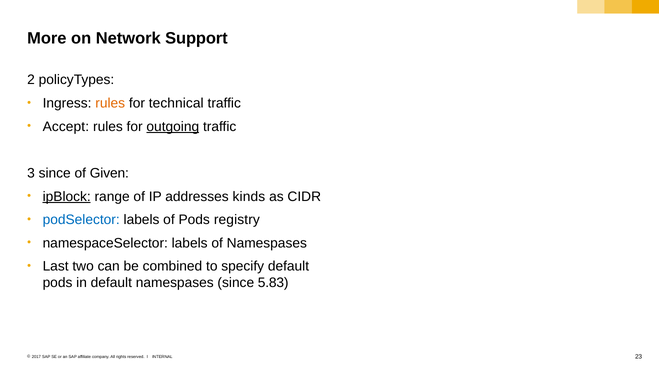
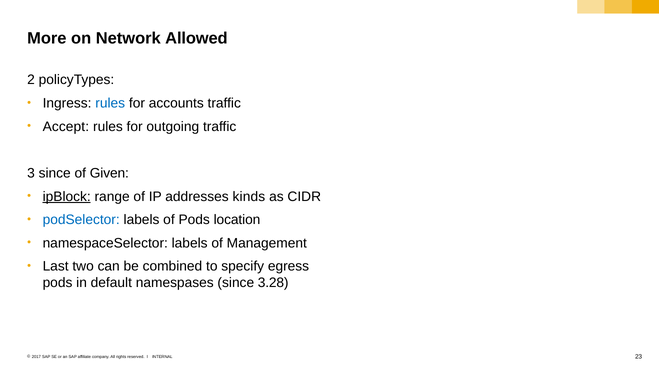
Support: Support -> Allowed (196, 38)
rules colour: orange -> blue (110, 103)
technical: technical -> accounts (176, 103)
outgoing underline: present -> none (173, 127)
registry: registry -> location (237, 220)
of Namespases: Namespases -> Management (267, 243)
specify default: default -> egress (288, 267)
5.83: 5.83 -> 3.28 (273, 283)
